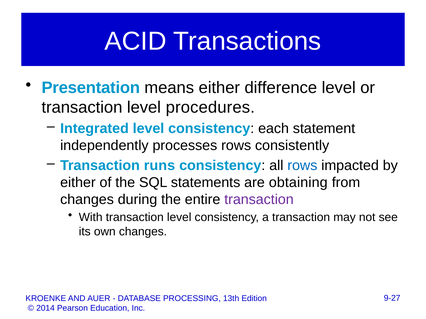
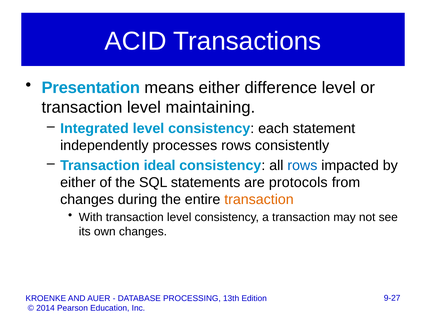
procedures: procedures -> maintaining (210, 108)
runs: runs -> ideal (160, 166)
obtaining: obtaining -> protocols (298, 183)
transaction colour: purple -> orange (259, 200)
